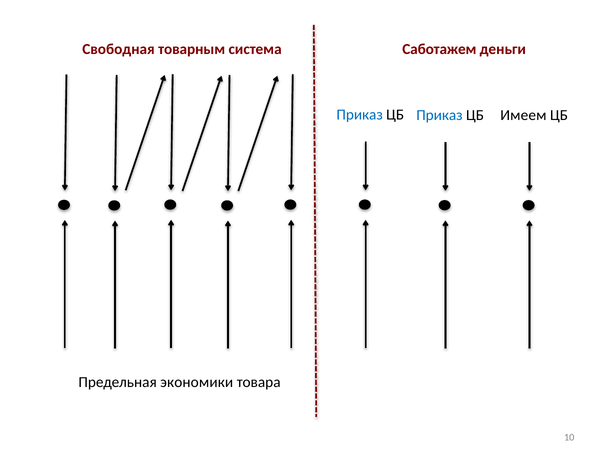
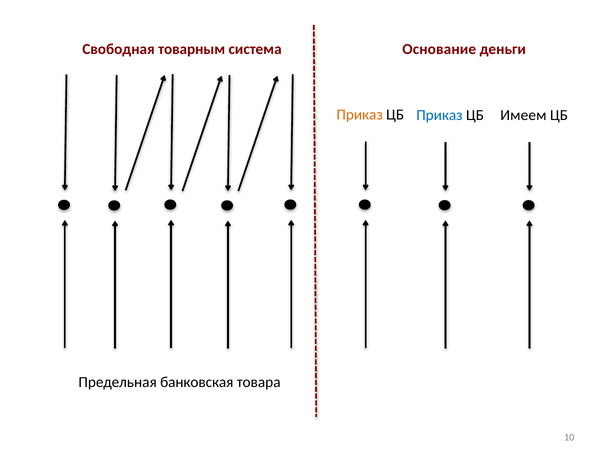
Саботажем: Саботажем -> Основание (439, 49)
Приказ colour: blue -> orange (360, 115)
экономики: экономики -> банковская (197, 382)
